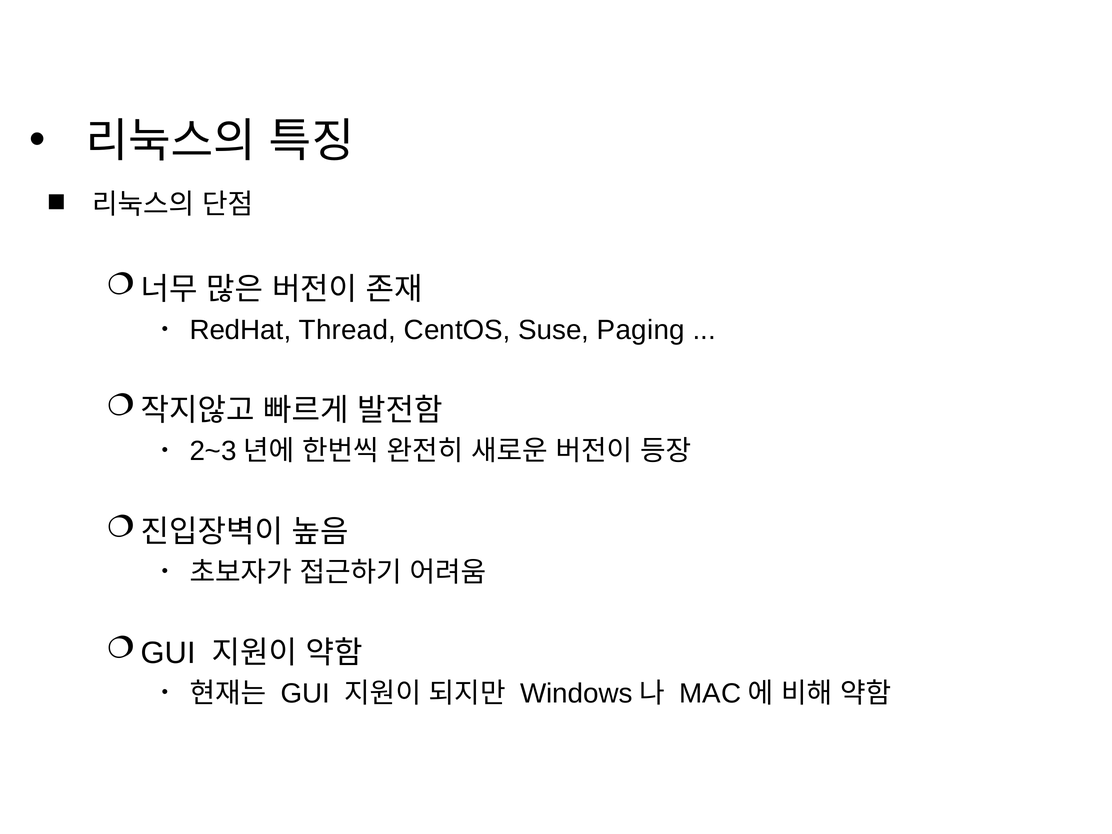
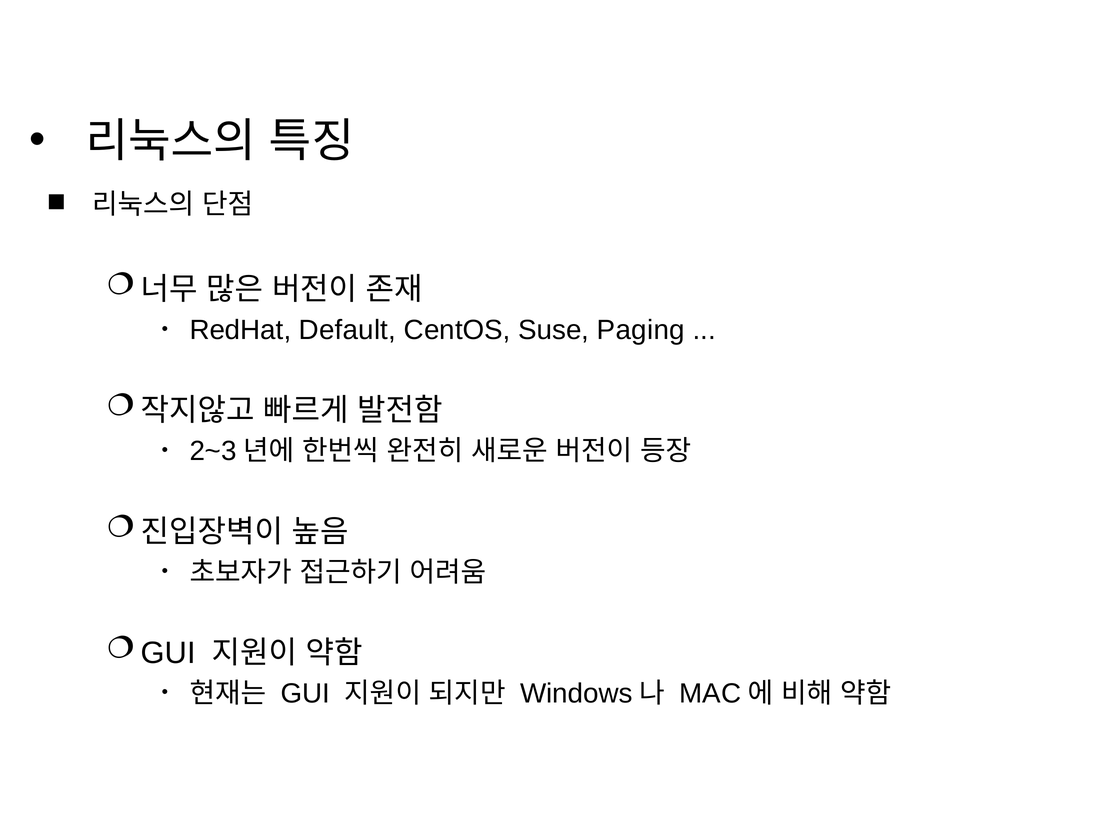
Thread: Thread -> Default (348, 330)
